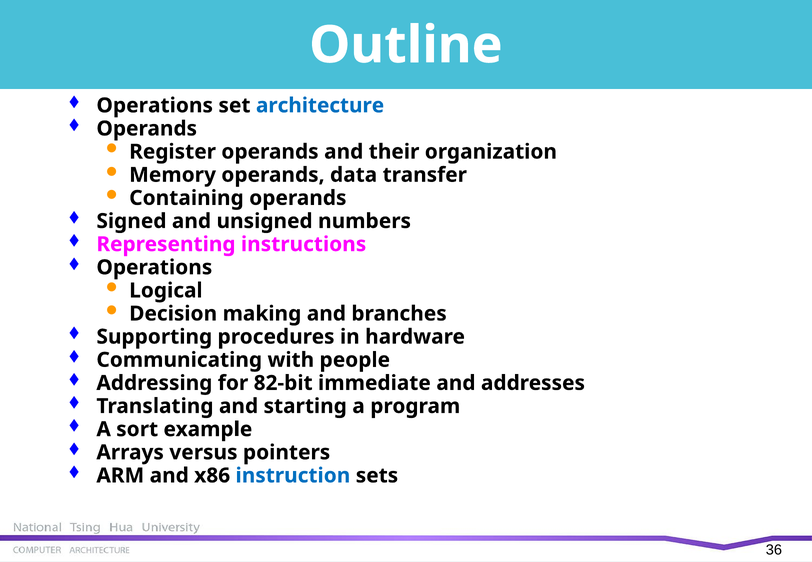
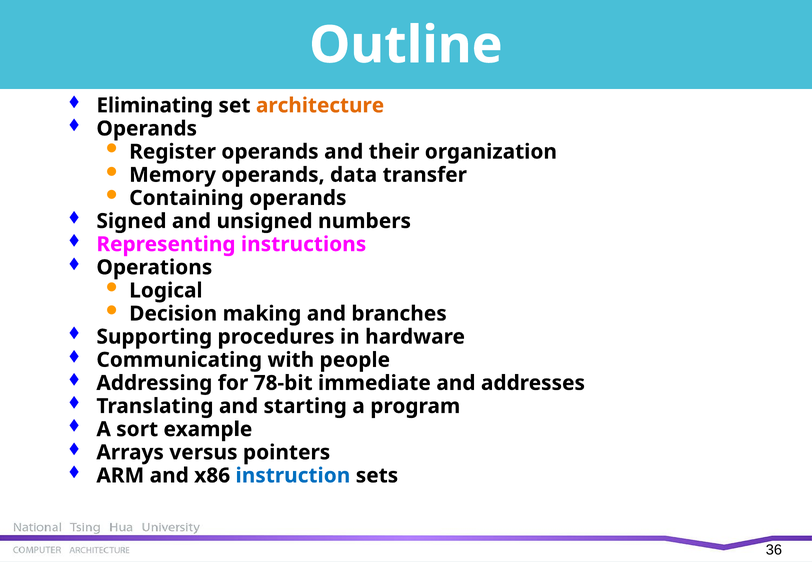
Operations: Operations -> Eliminating (155, 106)
architecture colour: blue -> orange (320, 106)
82-bit: 82-bit -> 78-bit (283, 383)
